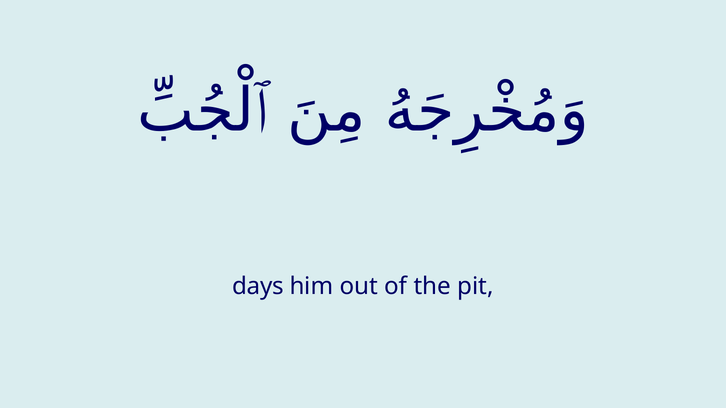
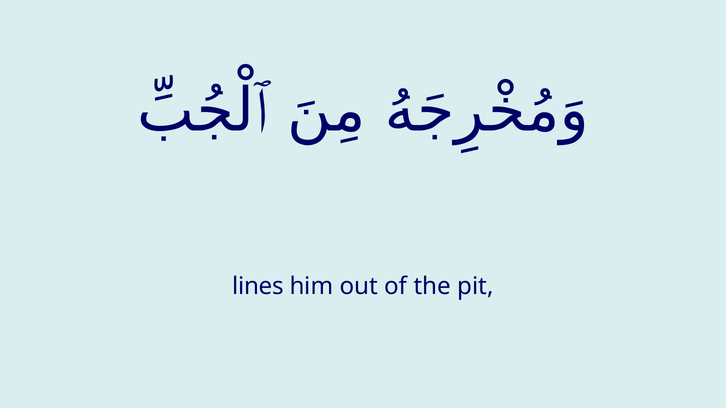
days: days -> lines (258, 287)
